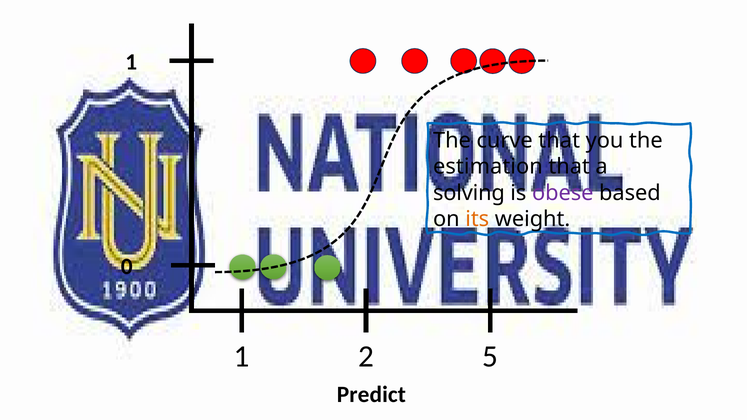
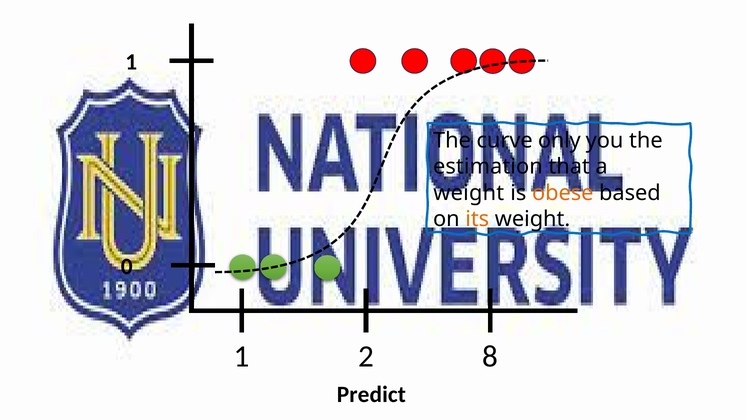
curve that: that -> only (559, 141)
solving: solving -> weight (469, 193)
obese colour: purple -> orange (563, 193)
5: 5 -> 8 (490, 356)
